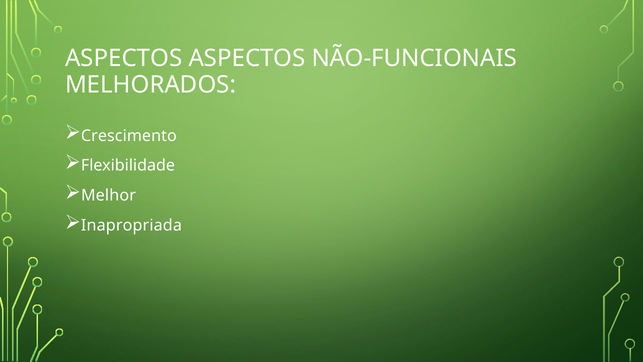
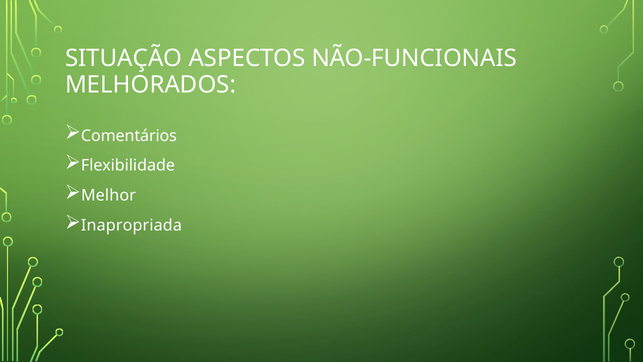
ASPECTOS: ASPECTOS -> SITUAÇÃO (124, 58)
Crescimento: Crescimento -> Comentários (129, 136)
